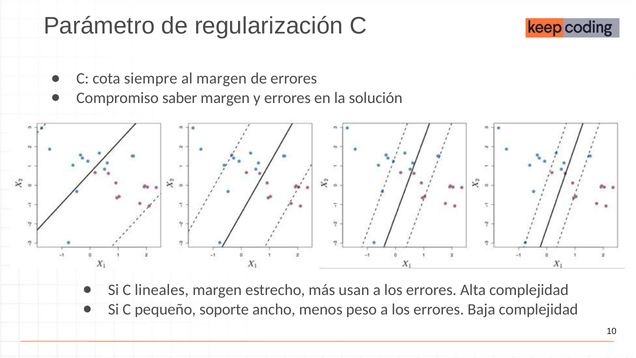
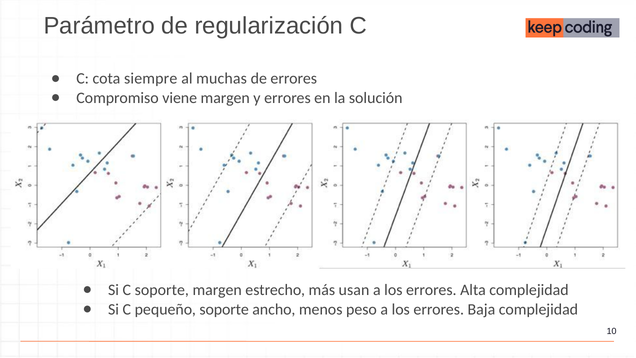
al margen: margen -> muchas (222, 79)
saber: saber -> viene (180, 98)
C lineales: lineales -> soporte (162, 290)
